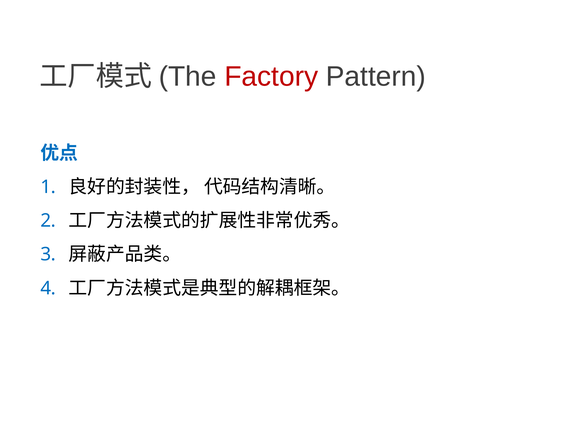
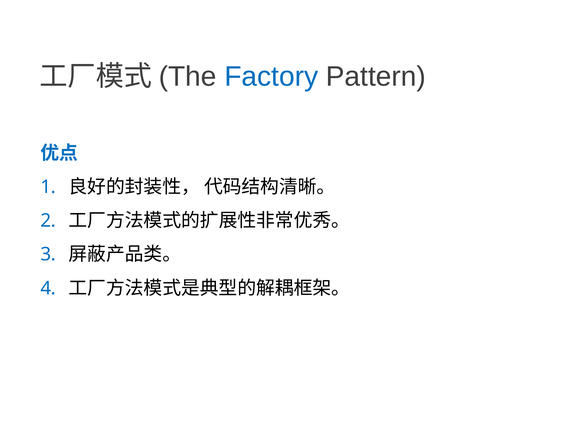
Factory colour: red -> blue (271, 77)
